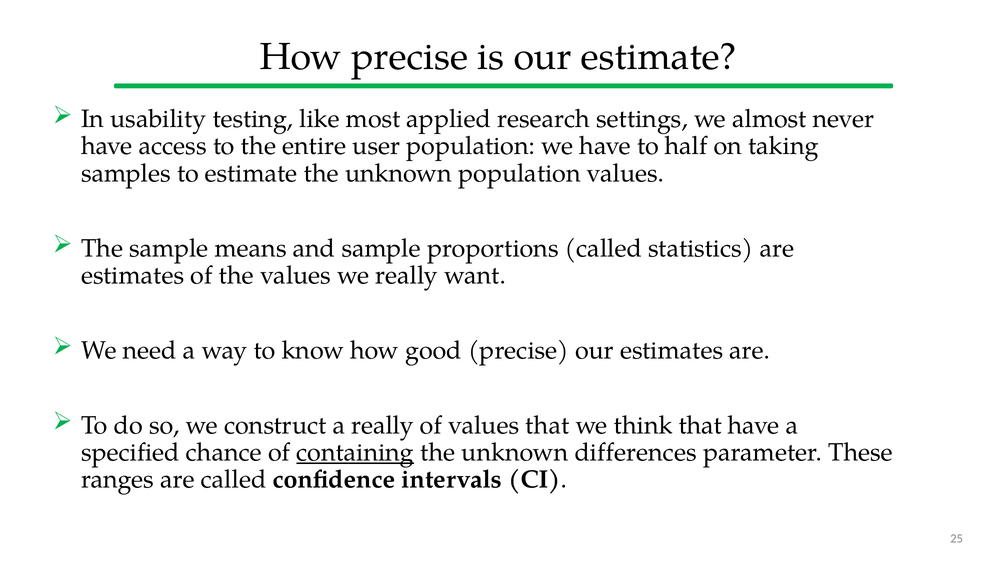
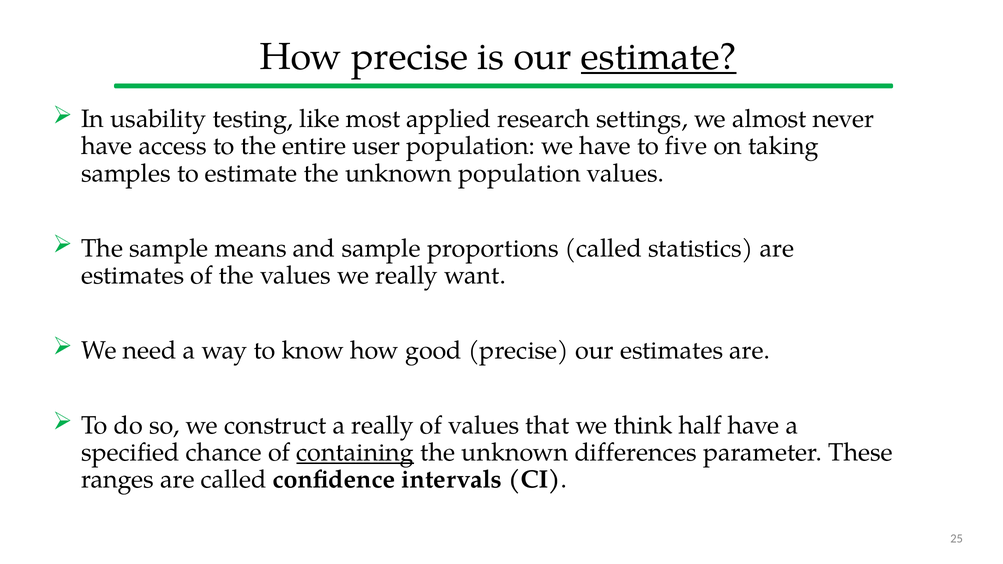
estimate underline: none -> present (659, 57)
half: half -> five (686, 146)
think that: that -> half (700, 426)
